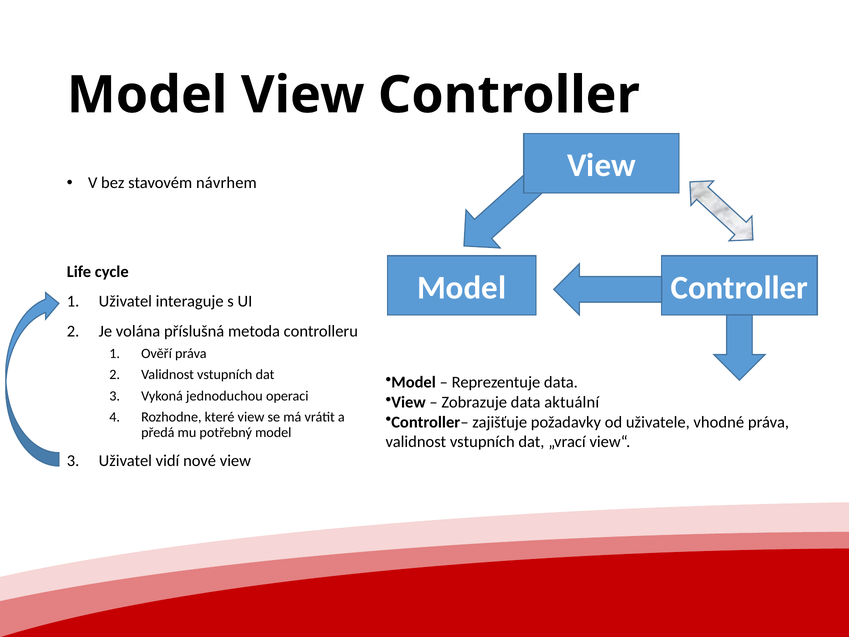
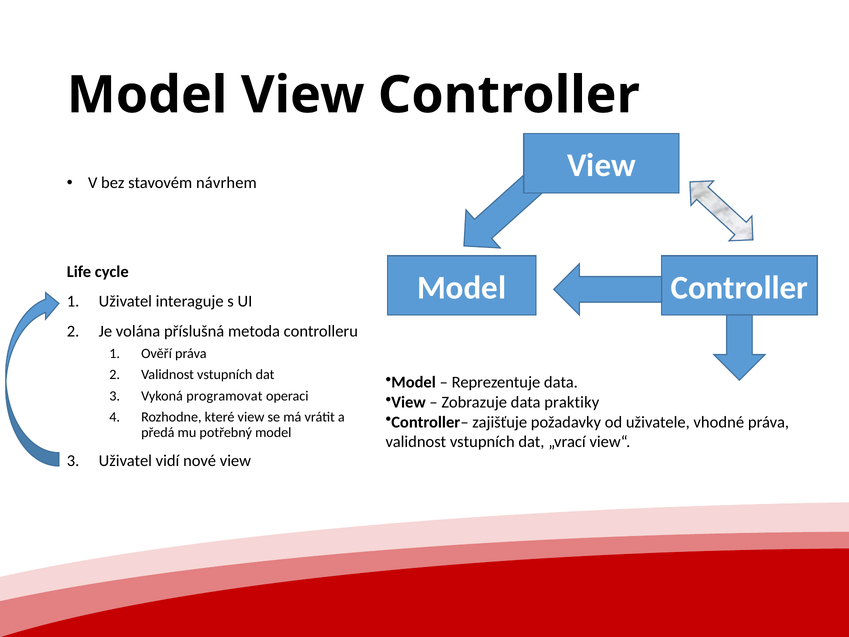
jednoduchou: jednoduchou -> programovat (224, 396)
aktuální: aktuální -> praktiky (572, 402)
